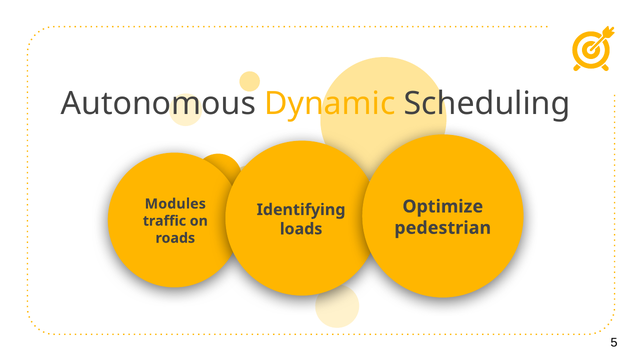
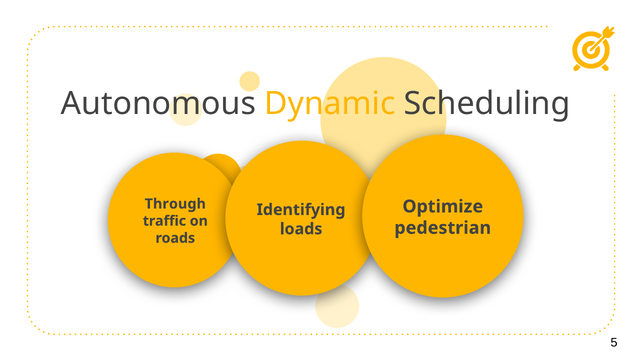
Modules: Modules -> Through (175, 204)
